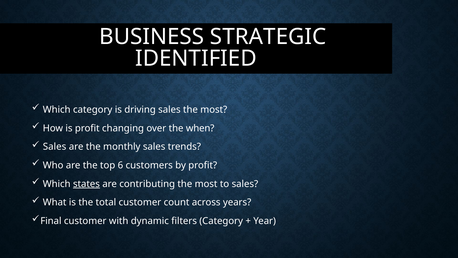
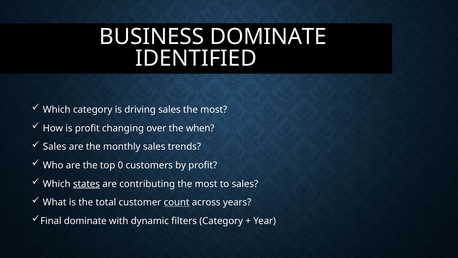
BUSINESS STRATEGIC: STRATEGIC -> DOMINATE (268, 37)
6: 6 -> 0 (120, 165)
count underline: none -> present (177, 202)
Final customer: customer -> dominate (85, 221)
